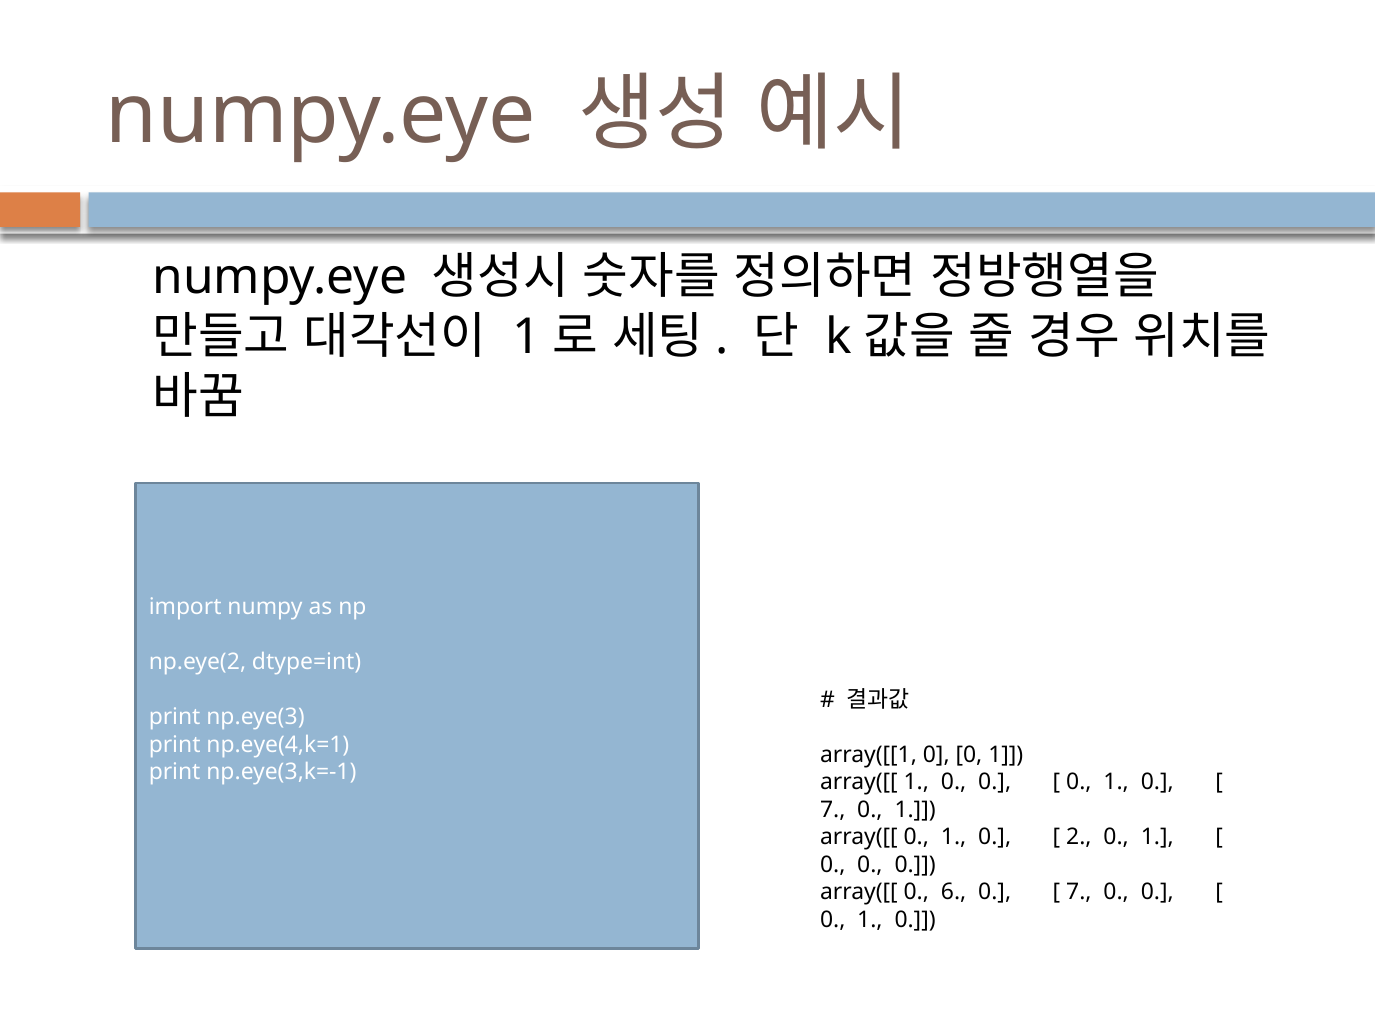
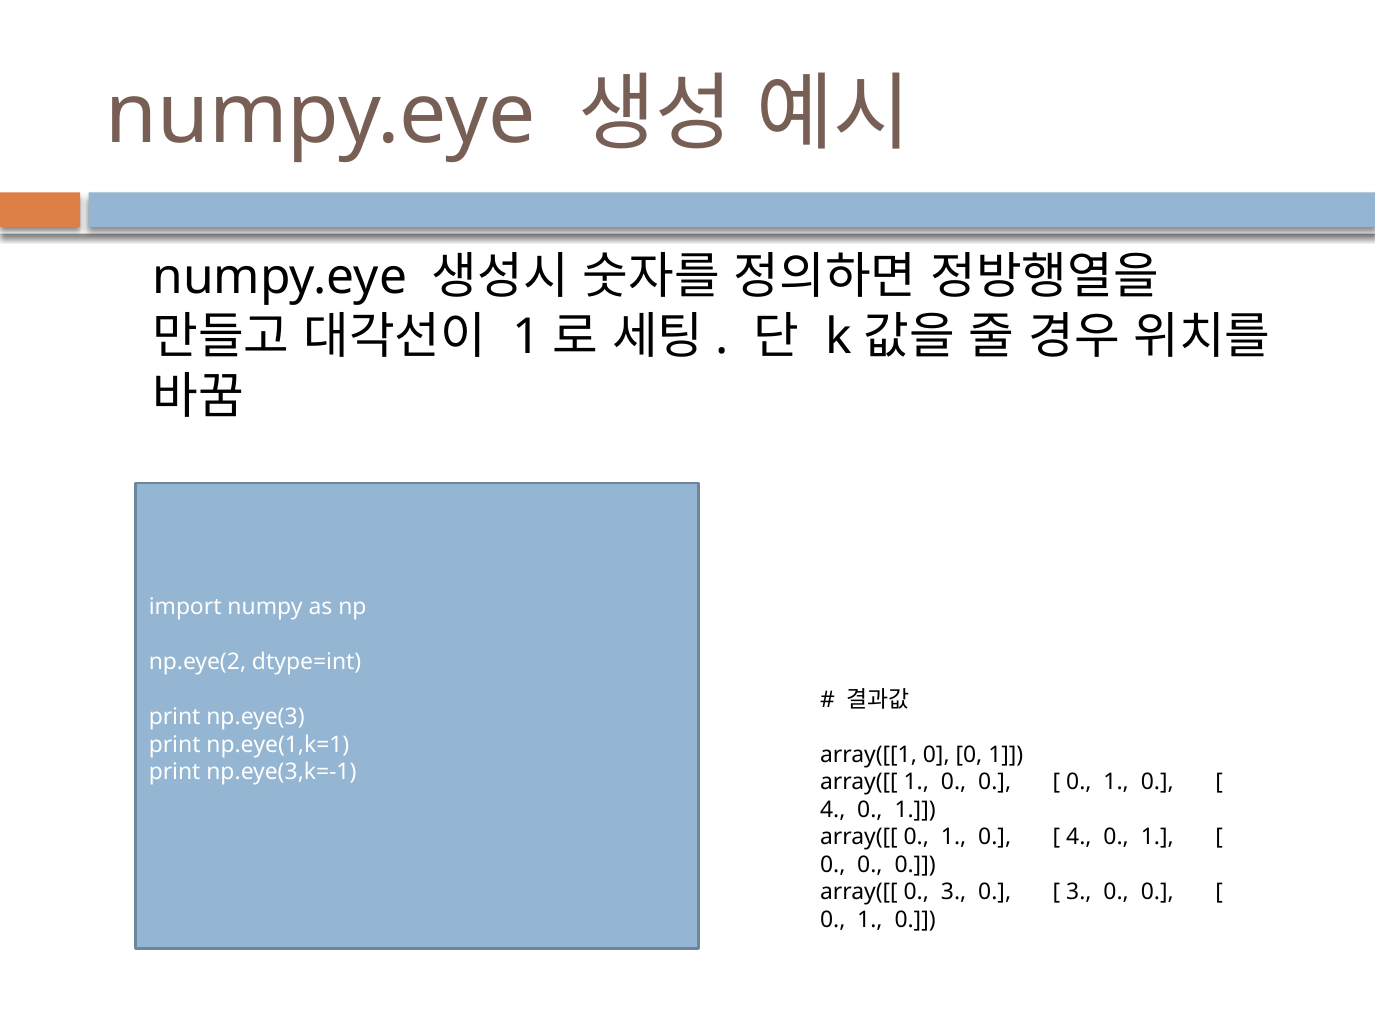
np.eye(4,k=1: np.eye(4,k=1 -> np.eye(1,k=1 (278, 745)
7: 7 -> 4 (833, 810)
2: 2 -> 4 (1079, 838)
0 6: 6 -> 3 (954, 893)
7: 7 -> 3 (1079, 893)
